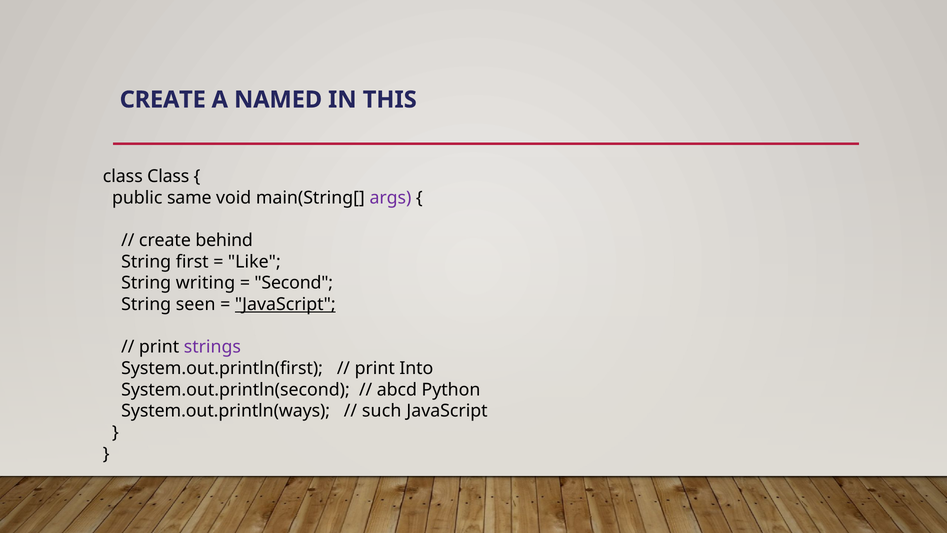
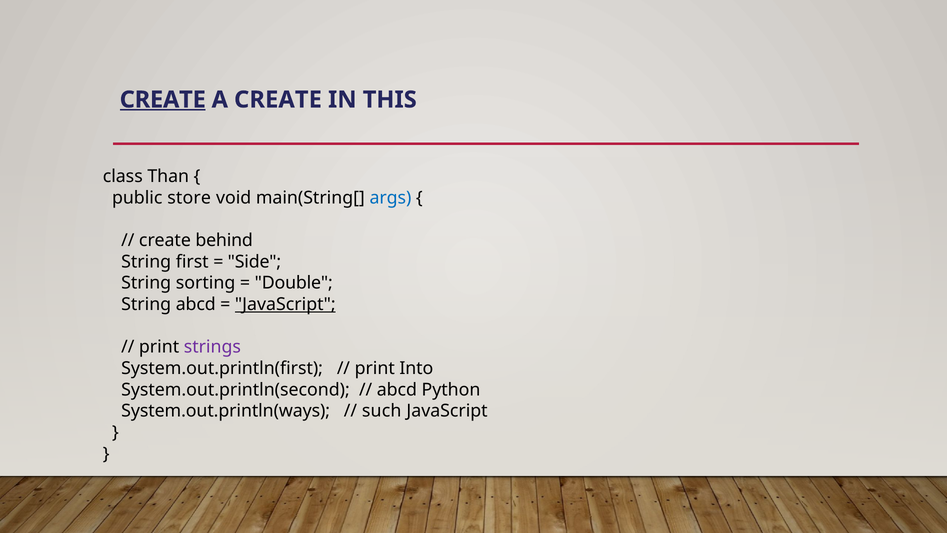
CREATE underline: none -> present (163, 100)
A NAMED: NAMED -> CREATE (278, 100)
class Class: Class -> Than (168, 176)
same: same -> store (189, 198)
args colour: purple -> blue (390, 198)
Like: Like -> Side (254, 262)
writing: writing -> sorting (206, 283)
Second: Second -> Double (294, 283)
String seen: seen -> abcd (196, 304)
